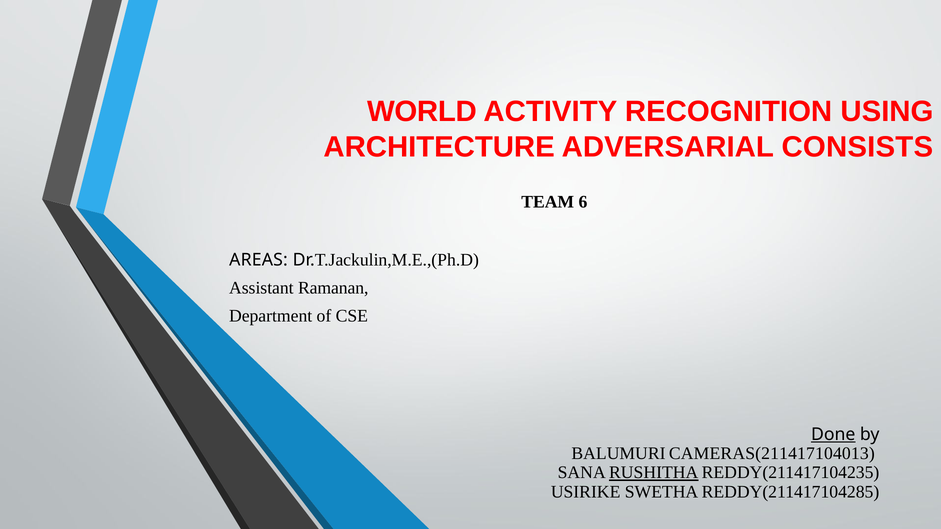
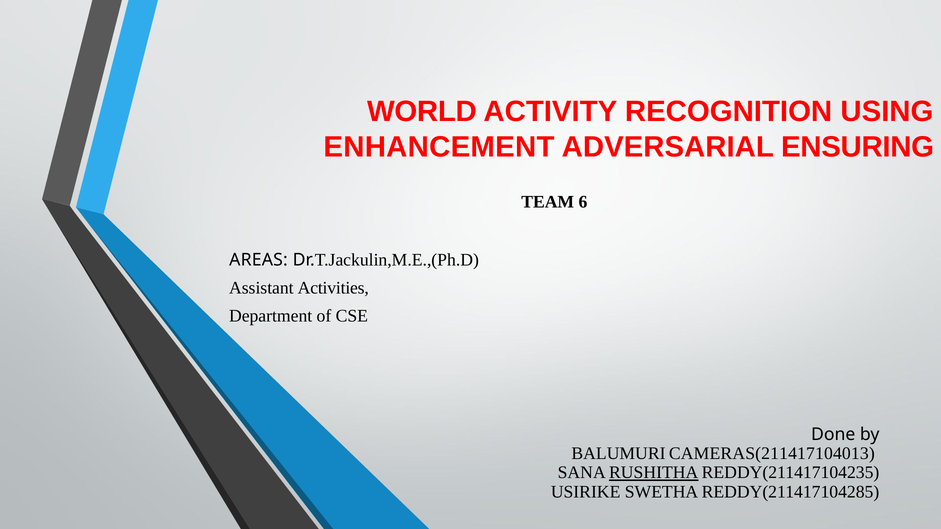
ARCHITECTURE: ARCHITECTURE -> ENHANCEMENT (439, 147)
CONSISTS: CONSISTS -> ENSURING (858, 147)
Ramanan: Ramanan -> Activities (333, 288)
Done underline: present -> none (833, 435)
